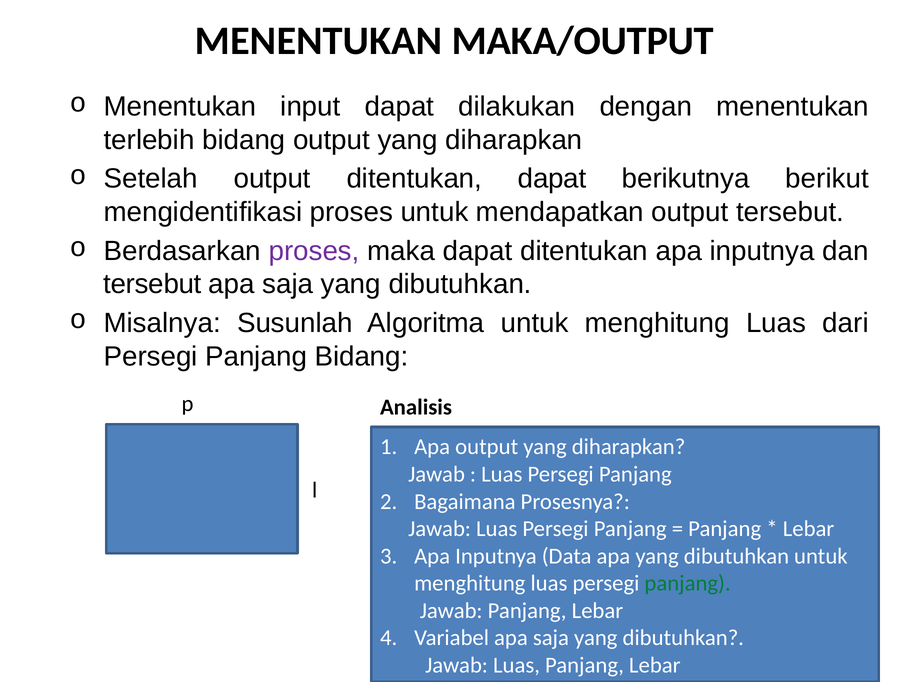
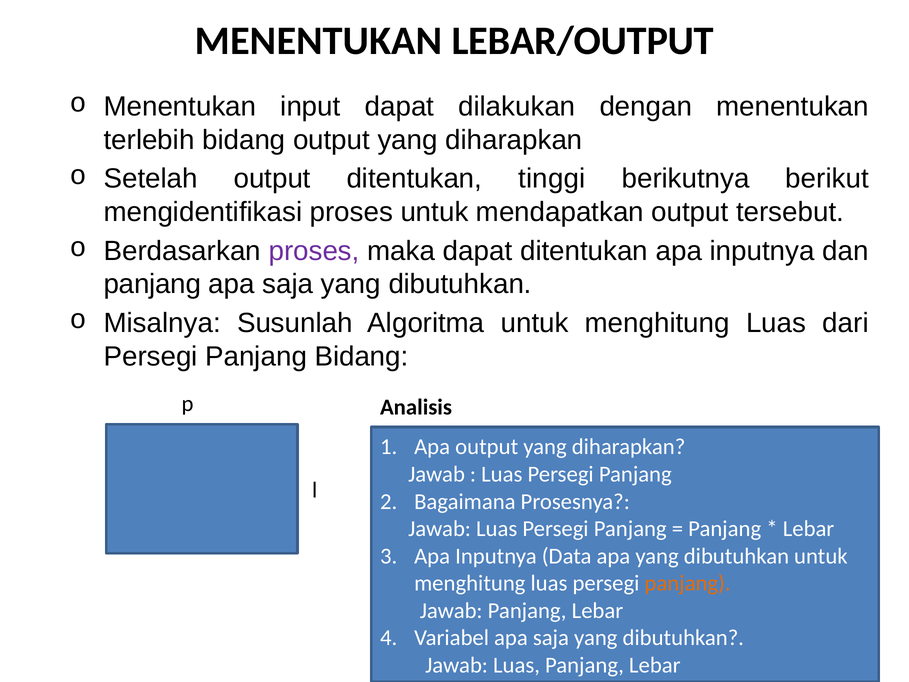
MAKA/OUTPUT: MAKA/OUTPUT -> LEBAR/OUTPUT (583, 41)
ditentukan dapat: dapat -> tinggi (552, 179)
tersebut: tersebut -> panjang (152, 284)
panjang colour: green -> orange (688, 583)
